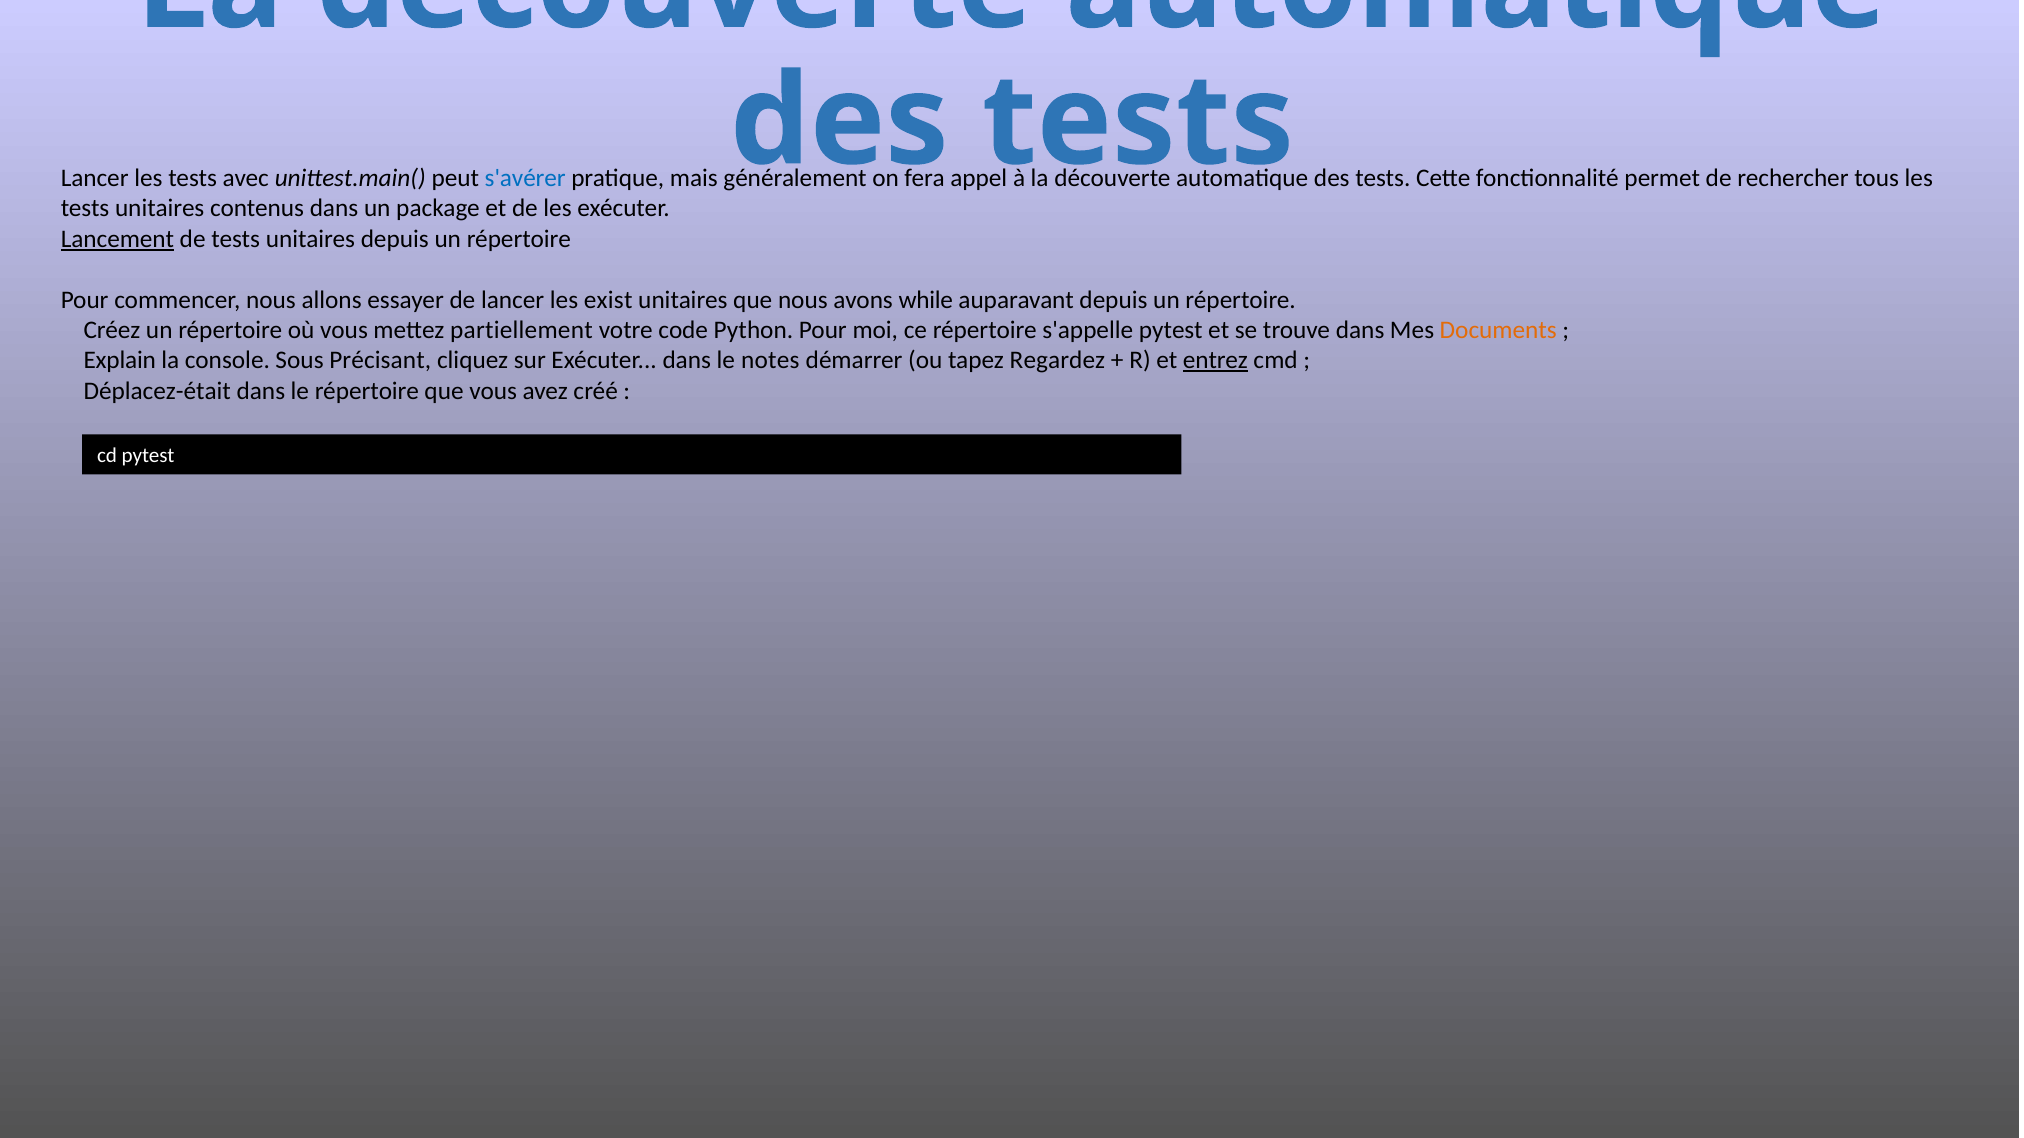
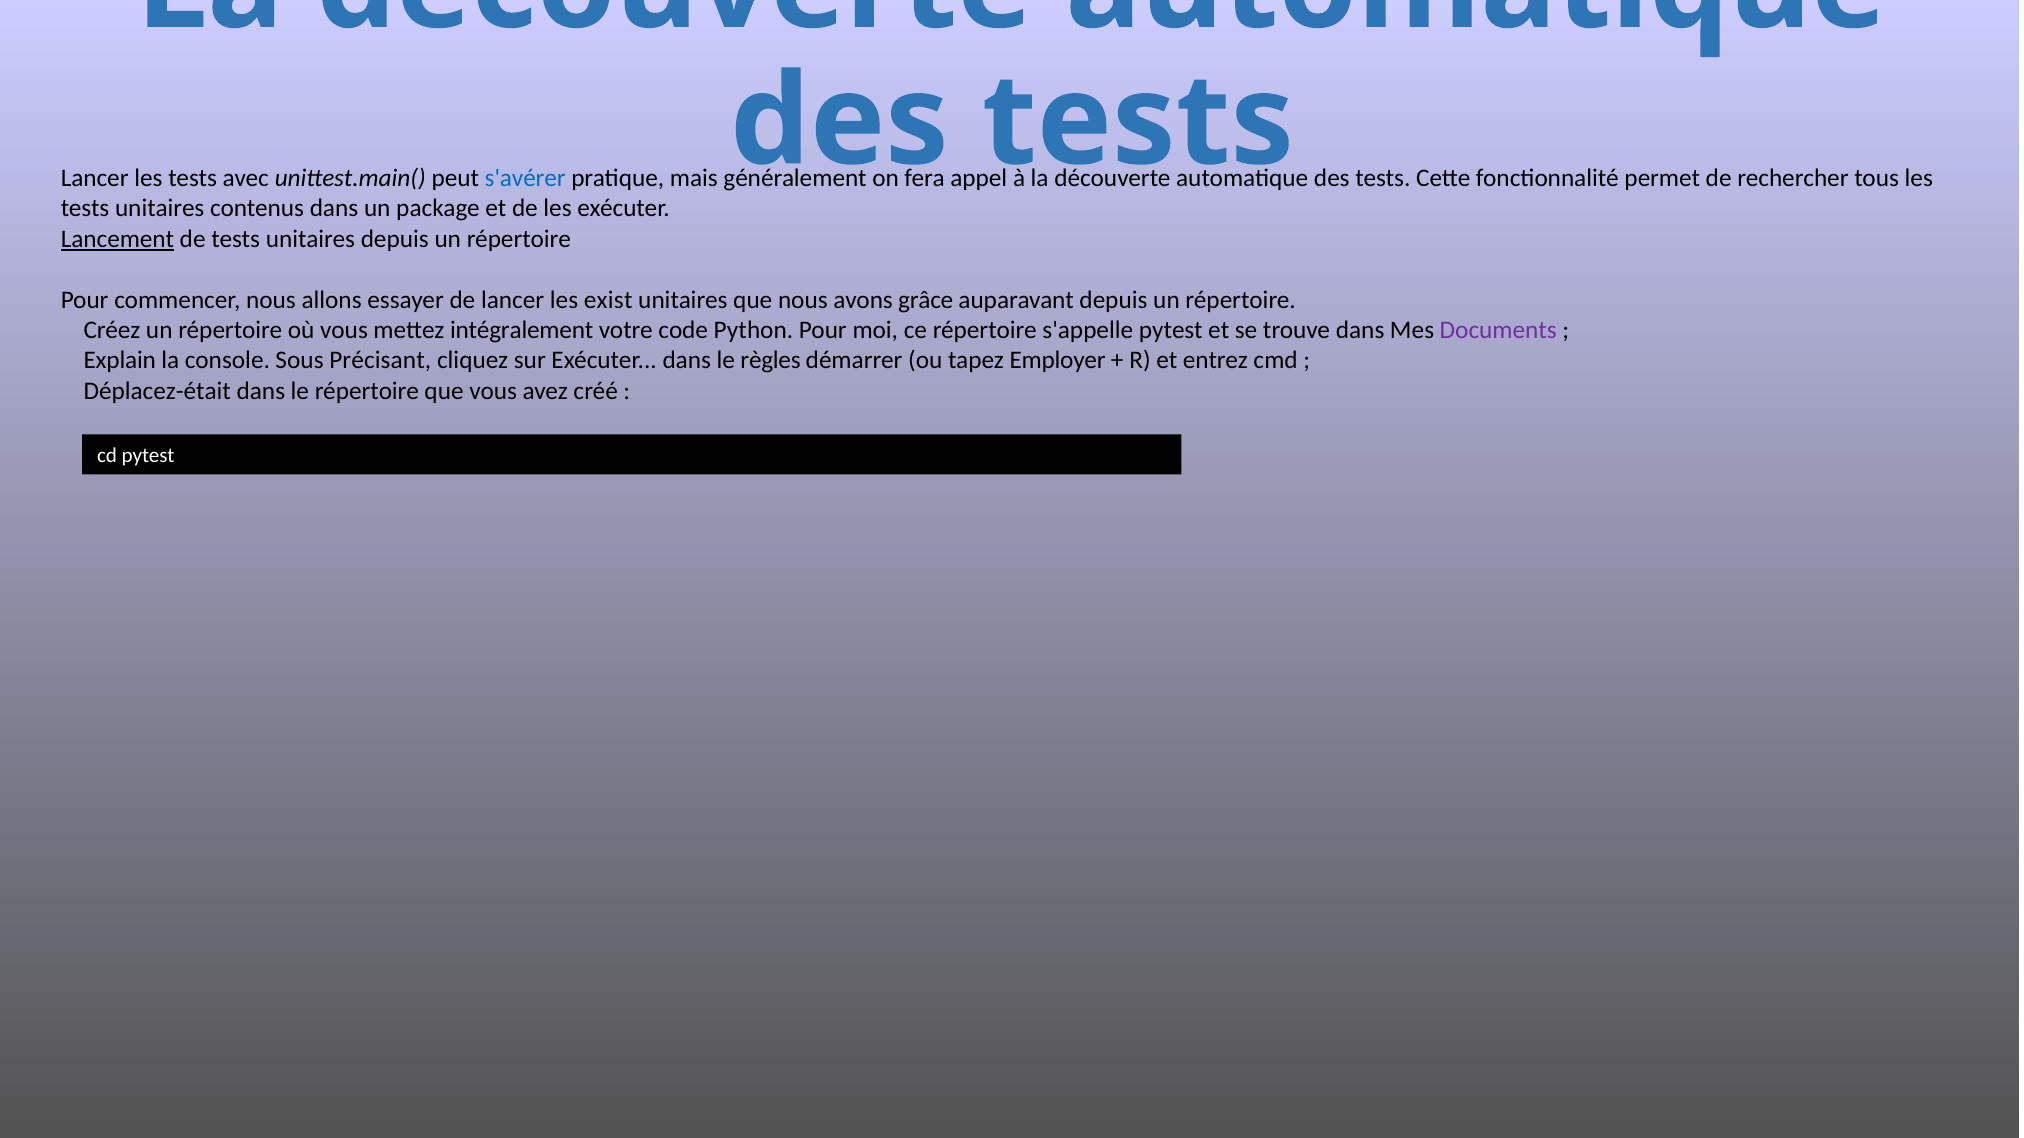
while: while -> grâce (926, 300)
partiellement: partiellement -> intégralement (522, 330)
Documents colour: orange -> purple (1498, 330)
notes: notes -> règles (771, 361)
Regardez: Regardez -> Employer (1058, 361)
entrez underline: present -> none (1215, 361)
